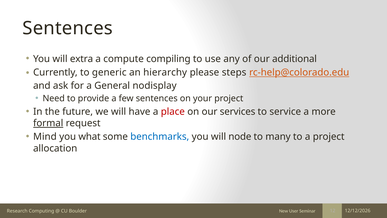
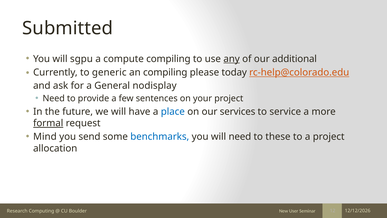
Sentences: Sentences -> Submitted (68, 28)
extra: extra -> sgpu (81, 59)
any underline: none -> present (232, 59)
an hierarchy: hierarchy -> compiling (165, 72)
steps: steps -> today (234, 72)
place colour: red -> blue (173, 111)
what: what -> send (89, 137)
will node: node -> need (240, 137)
many: many -> these (278, 137)
